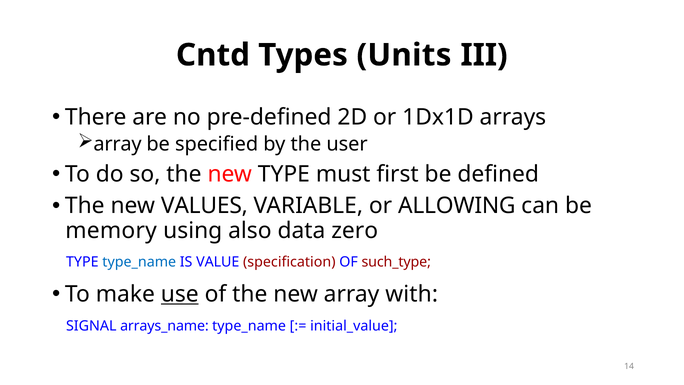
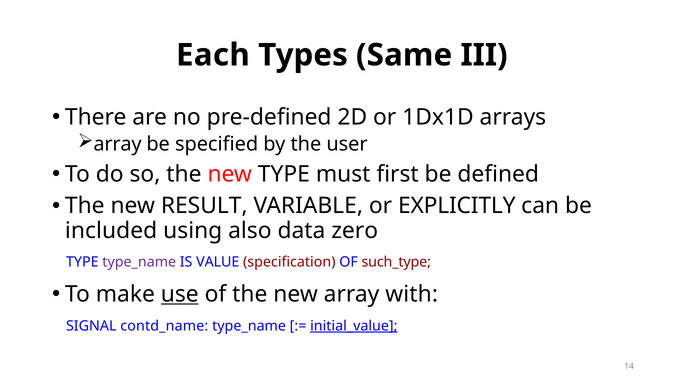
Cntd: Cntd -> Each (213, 55)
Units: Units -> Same (404, 55)
VALUES: VALUES -> RESULT (204, 206)
ALLOWING: ALLOWING -> EXPLICITLY (457, 206)
memory: memory -> included (111, 230)
type_name colour: blue -> purple (139, 262)
arrays_name: arrays_name -> contd_name (164, 326)
initial_value underline: none -> present (354, 326)
